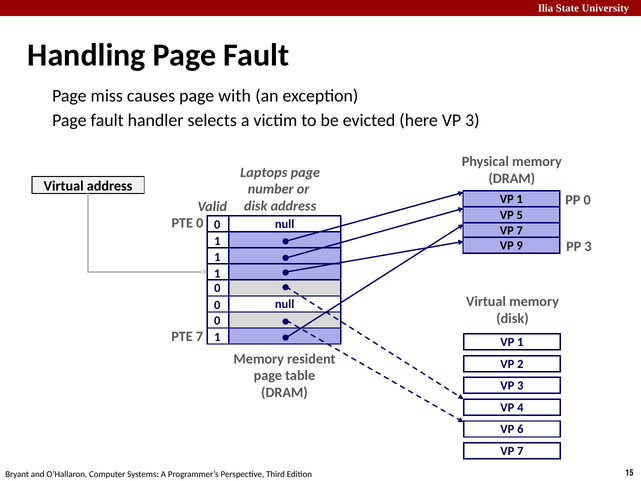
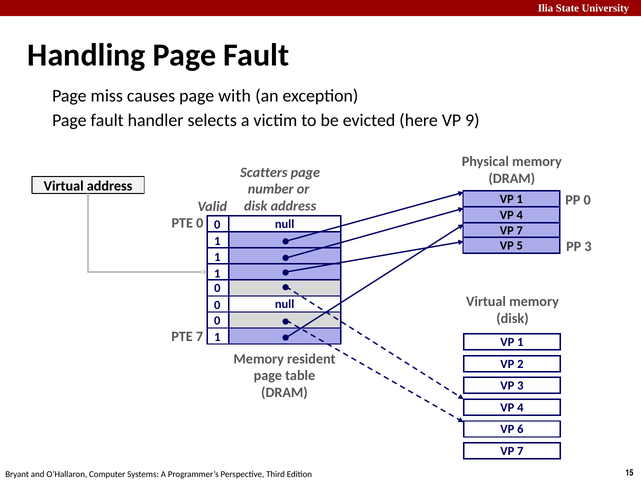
here VP 3: 3 -> 9 (472, 121)
Laptops: Laptops -> Scatters (264, 172)
5: 5 -> 4 (520, 215)
9: 9 -> 5 (520, 245)
